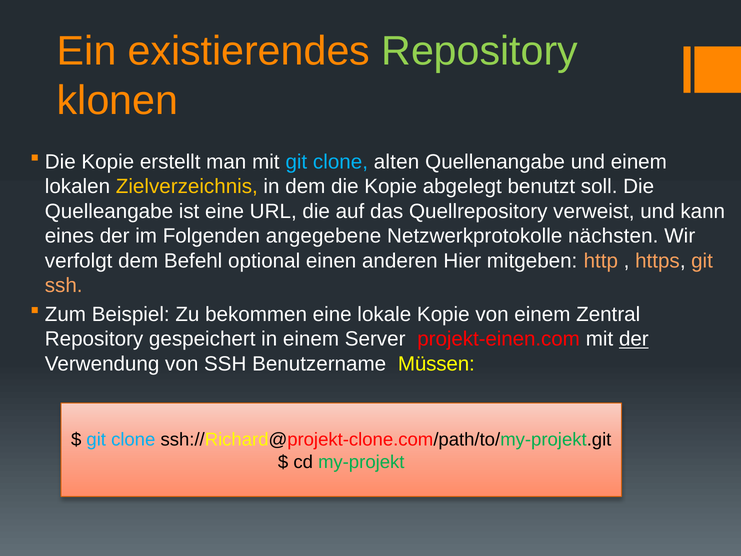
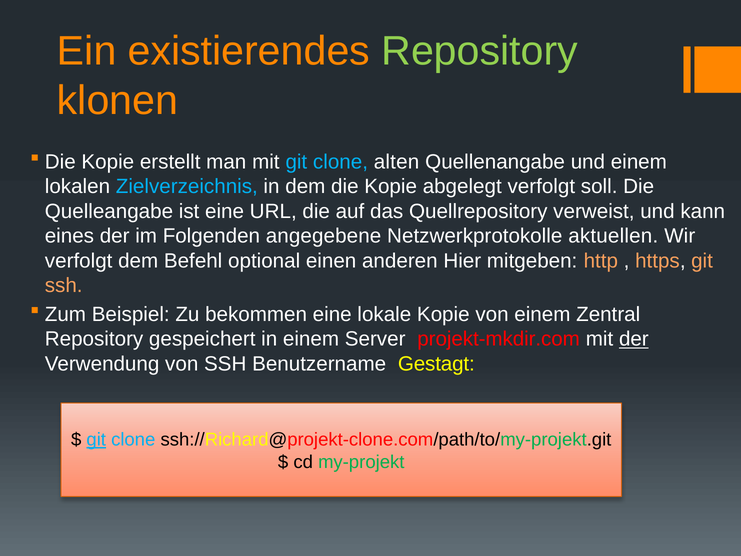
Zielverzeichnis colour: yellow -> light blue (187, 187)
abgelegt benutzt: benutzt -> verfolgt (541, 187)
nächsten: nächsten -> aktuellen (613, 236)
projekt-einen.com: projekt-einen.com -> projekt-mkdir.com (499, 339)
Müssen: Müssen -> Gestagt (436, 364)
git underline: none -> present (96, 440)
